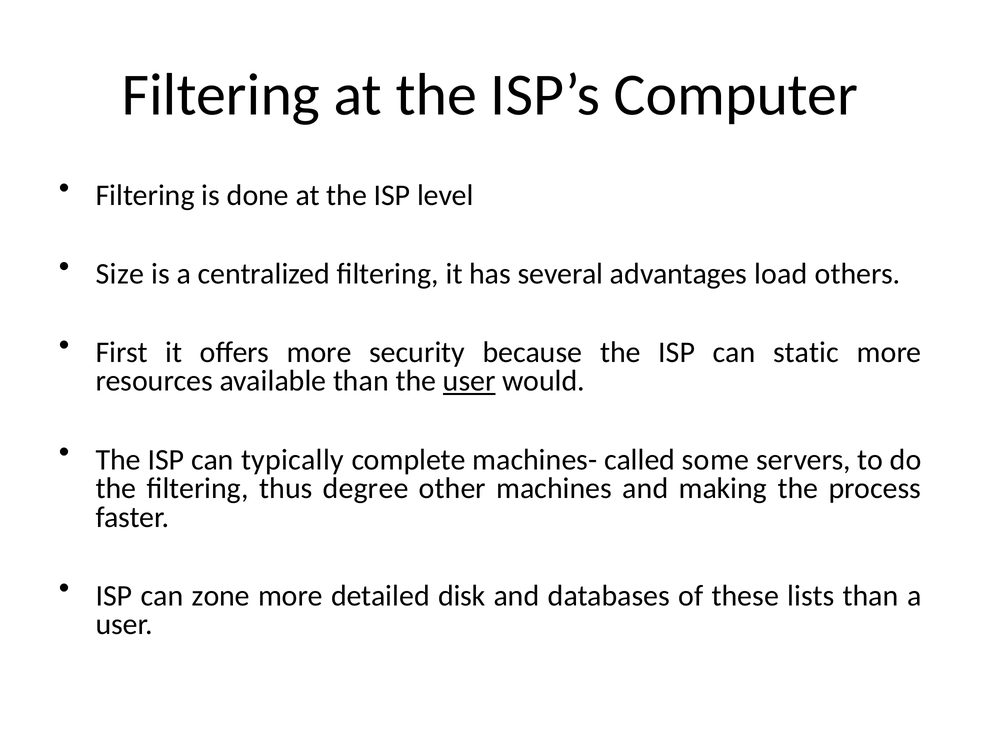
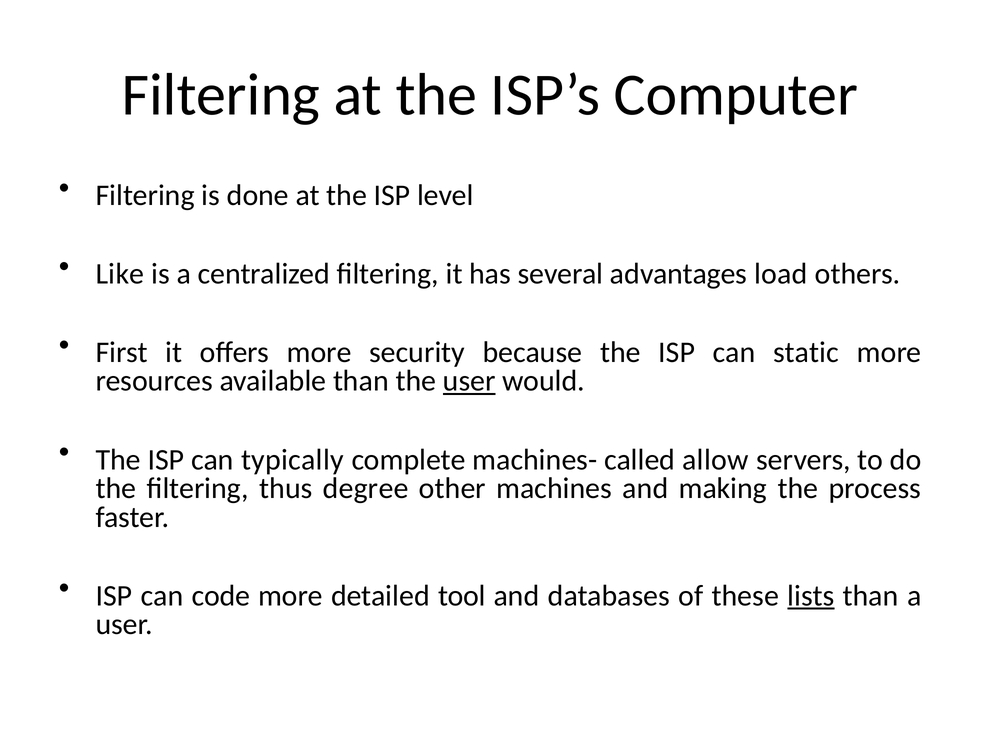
Size: Size -> Like (120, 274)
some: some -> allow (716, 460)
zone: zone -> code (221, 596)
disk: disk -> tool (462, 596)
lists underline: none -> present (811, 596)
